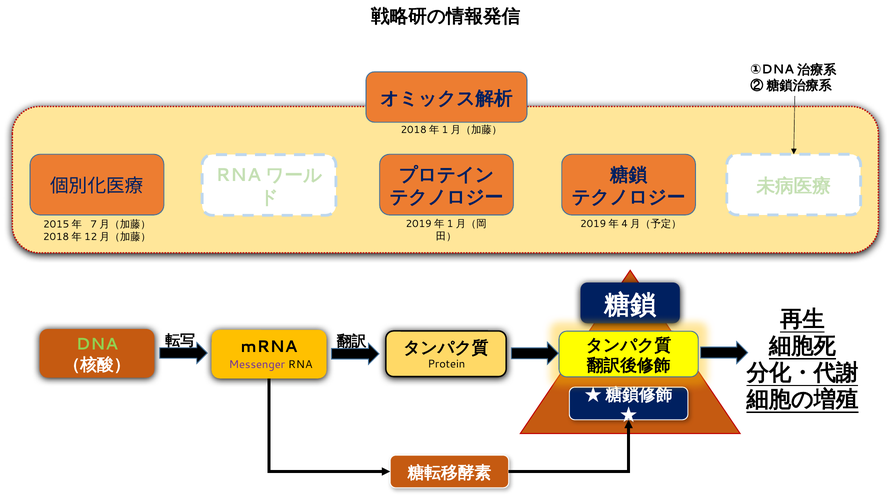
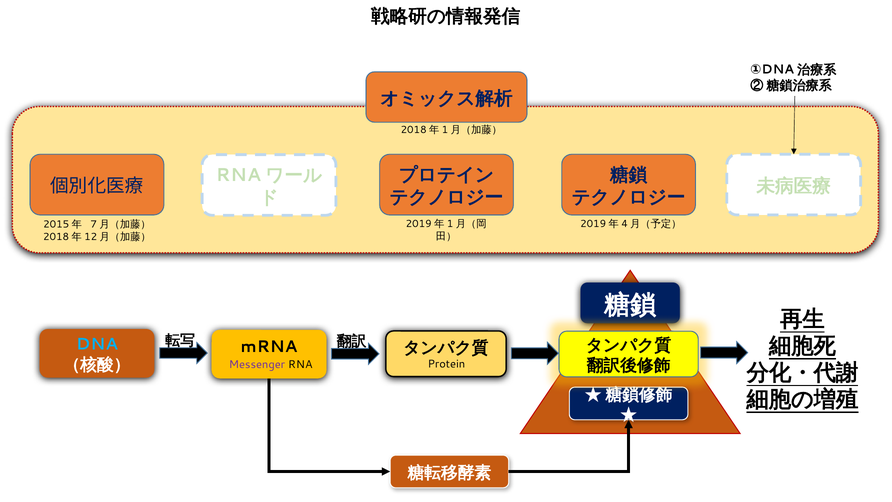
DNA colour: light green -> light blue (97, 344)
